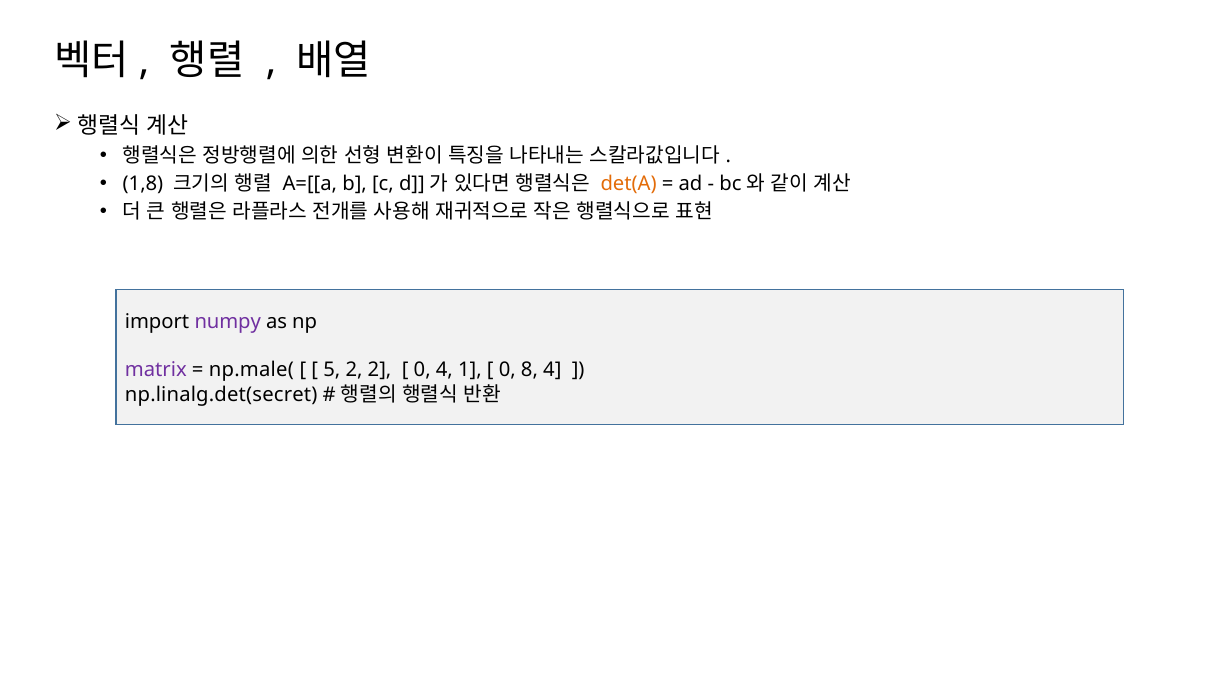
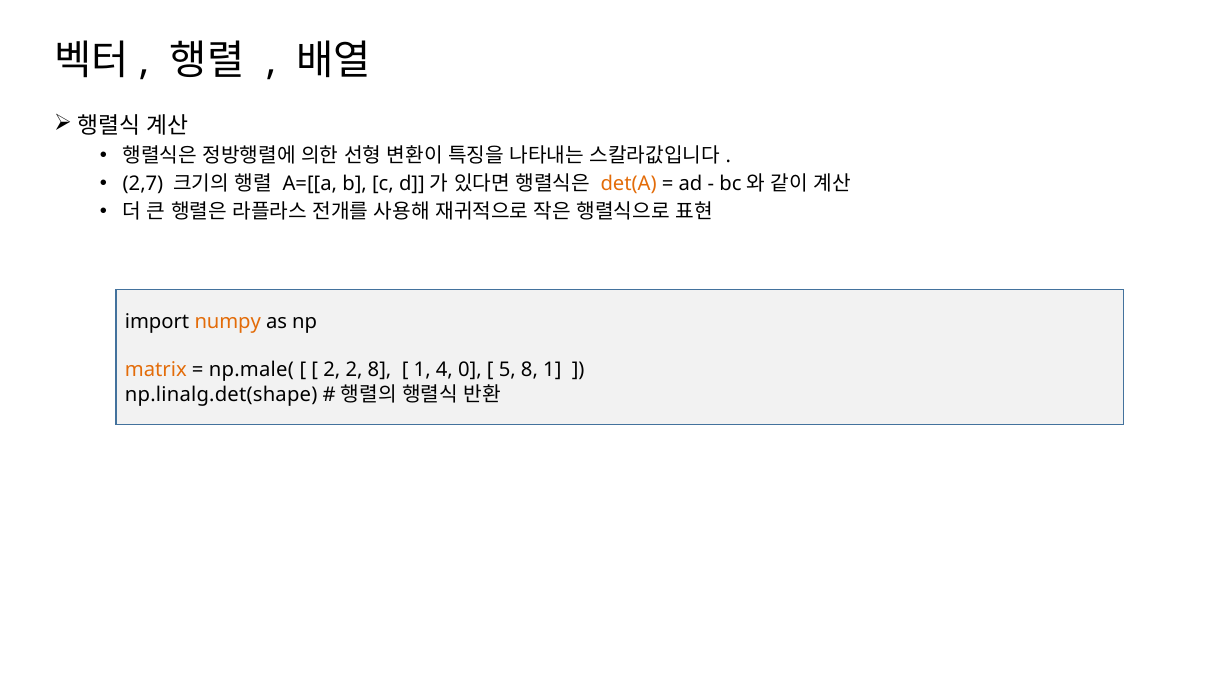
1,8: 1,8 -> 2,7 (143, 184)
numpy colour: purple -> orange (228, 322)
matrix colour: purple -> orange (156, 371)
5: 5 -> 2 (332, 371)
2 2: 2 -> 8 (380, 371)
0: 0 -> 1 (422, 371)
1: 1 -> 0 (470, 371)
0: 0 -> 5 (507, 371)
8 4: 4 -> 1 (552, 371)
np.linalg.det(secret: np.linalg.det(secret -> np.linalg.det(shape (221, 395)
